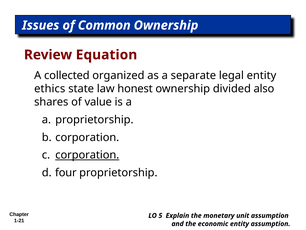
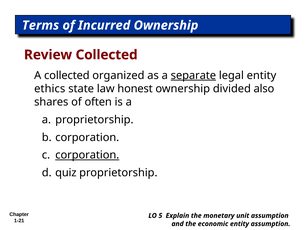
Issues: Issues -> Terms (41, 25)
Common: Common -> Incurred (104, 25)
Review Equation: Equation -> Collected (107, 55)
separate underline: none -> present (193, 75)
value: value -> often (98, 102)
four: four -> quiz (66, 172)
